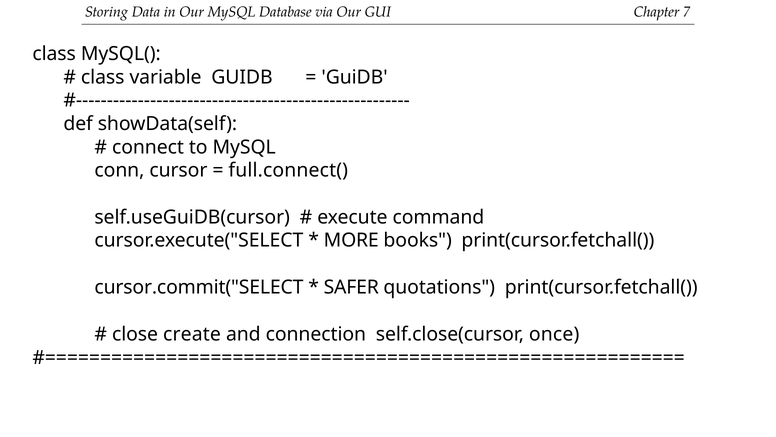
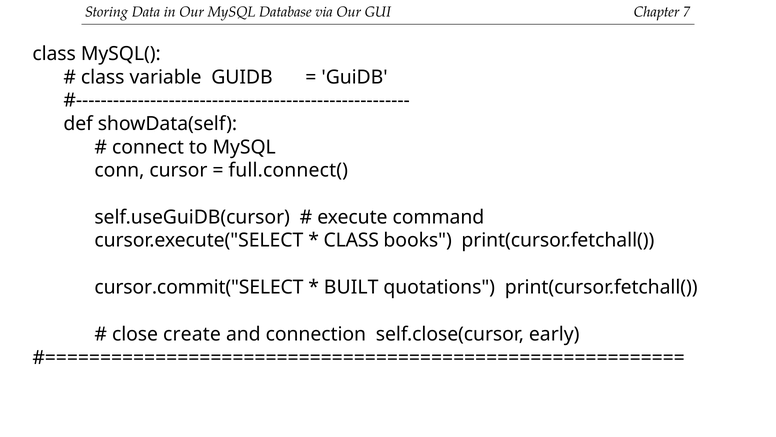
MORE: MORE -> CLASS (351, 240)
SAFER: SAFER -> BUILT (351, 287)
once: once -> early (554, 334)
